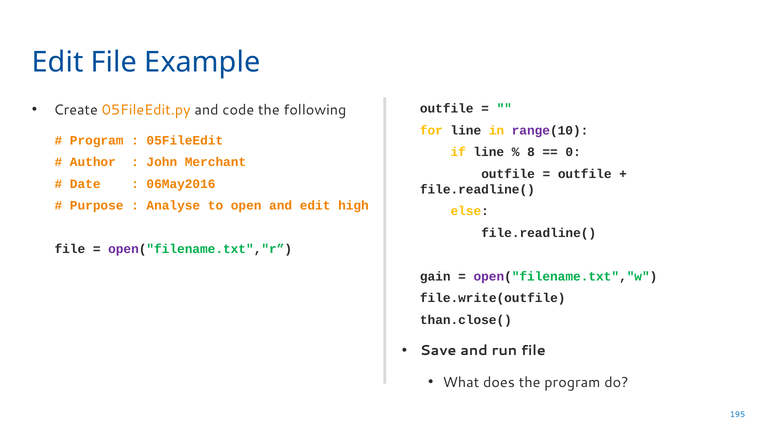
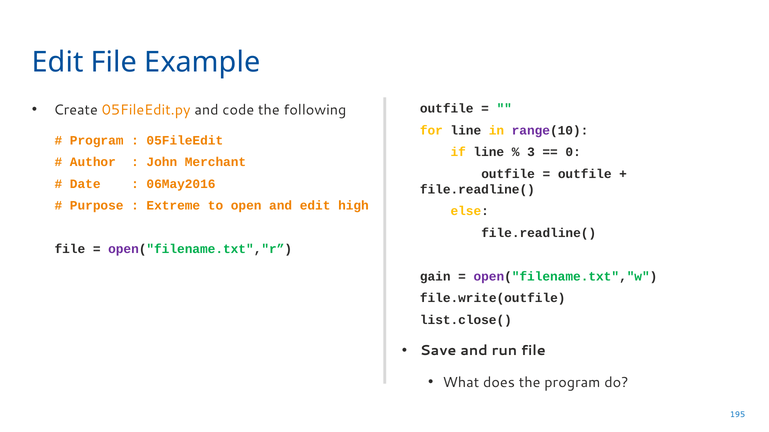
8: 8 -> 3 (531, 152)
Analyse: Analyse -> Extreme (173, 206)
than.close(: than.close( -> list.close( (466, 320)
